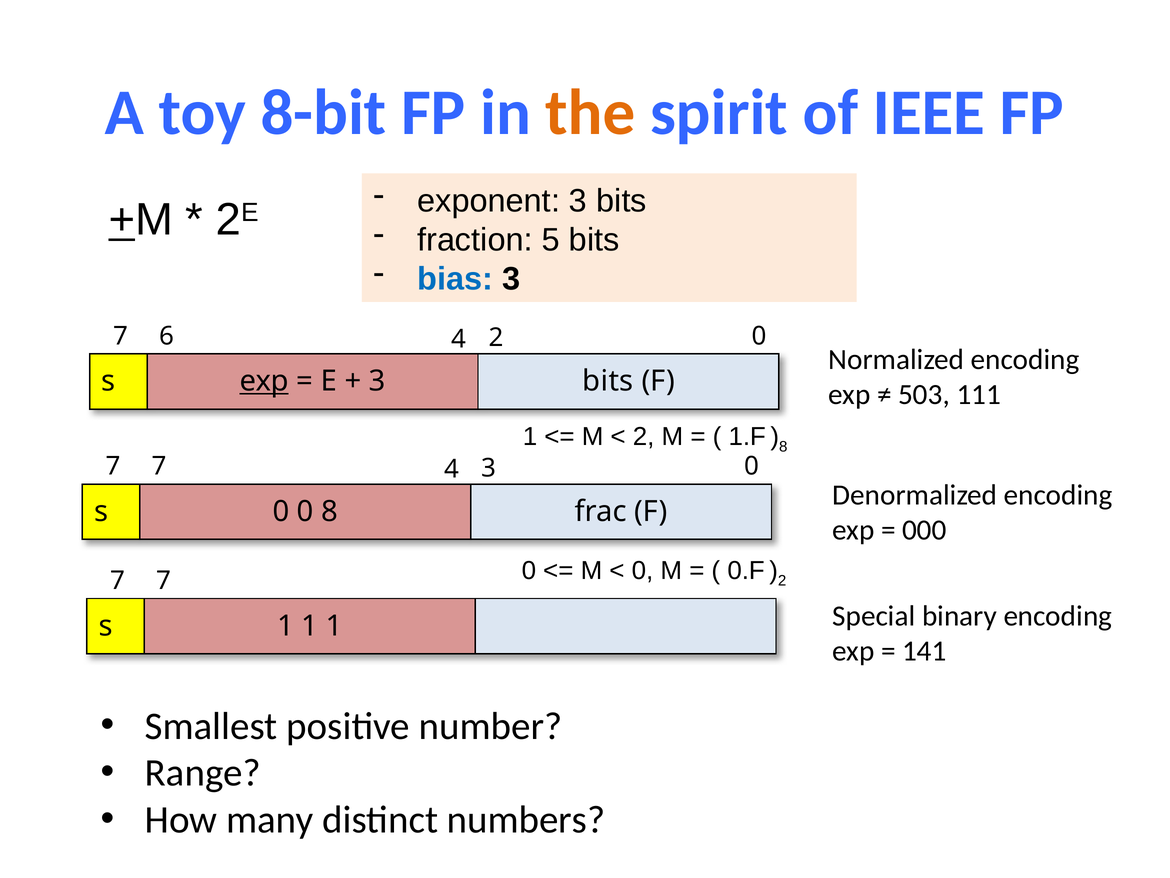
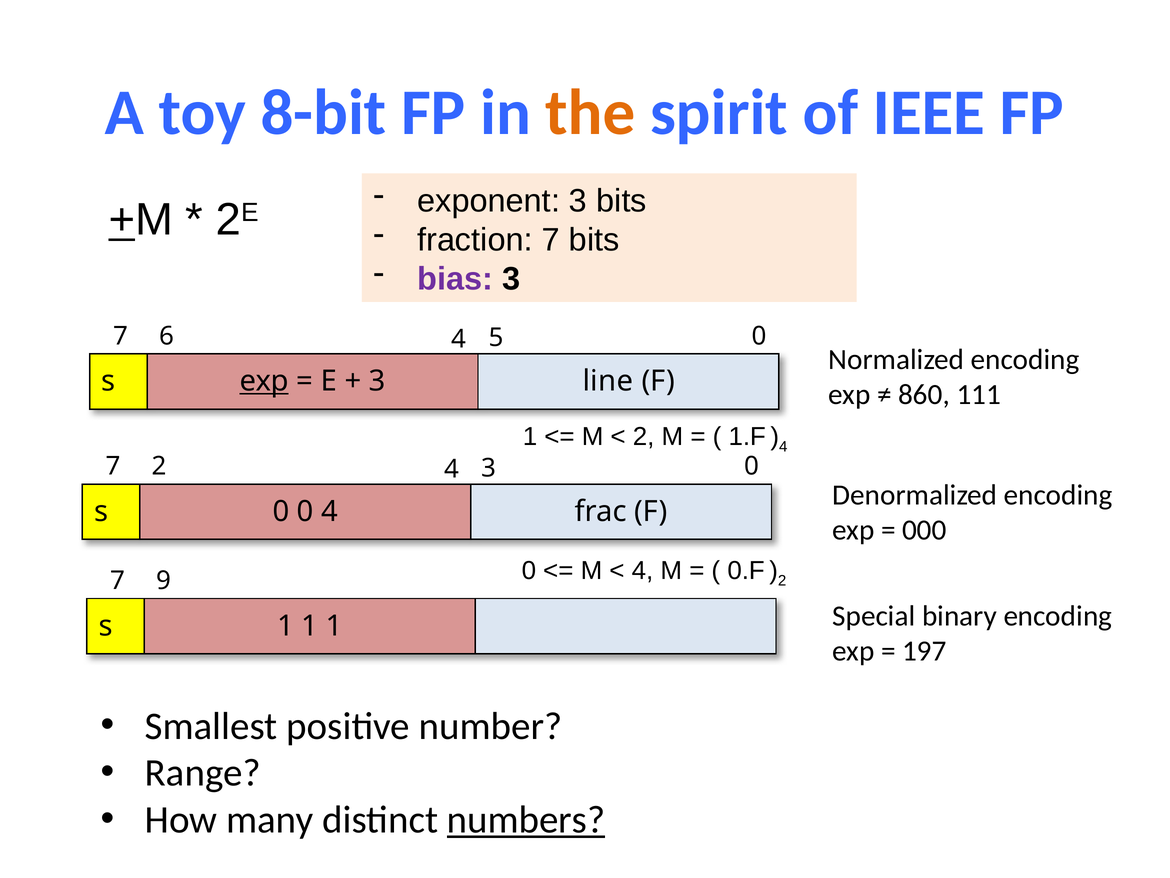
fraction 5: 5 -> 7 (551, 240)
bias colour: blue -> purple (455, 279)
4 2: 2 -> 5 (496, 337)
bits: bits -> line (608, 381)
503: 503 -> 860 (924, 395)
8: 8 -> 4 (783, 447)
7: 7 -> 2 (159, 466)
0 8: 8 -> 4 (329, 511)
0: 0 -> 4 (642, 570)
7: 7 -> 9 (164, 580)
141: 141 -> 197 (924, 651)
numbers underline: none -> present (526, 819)
